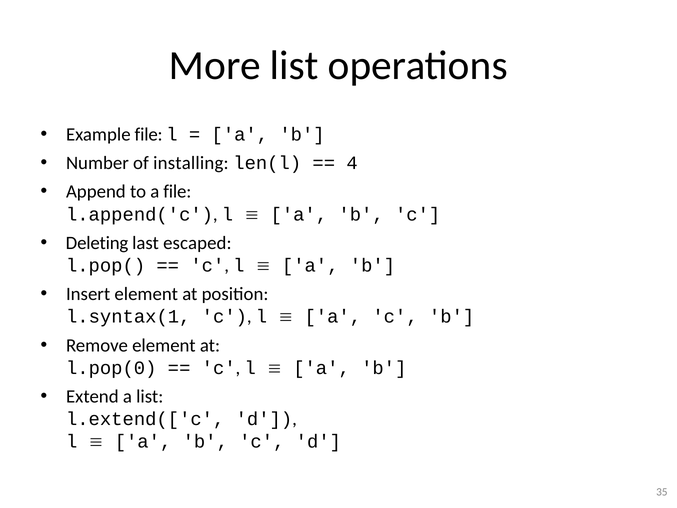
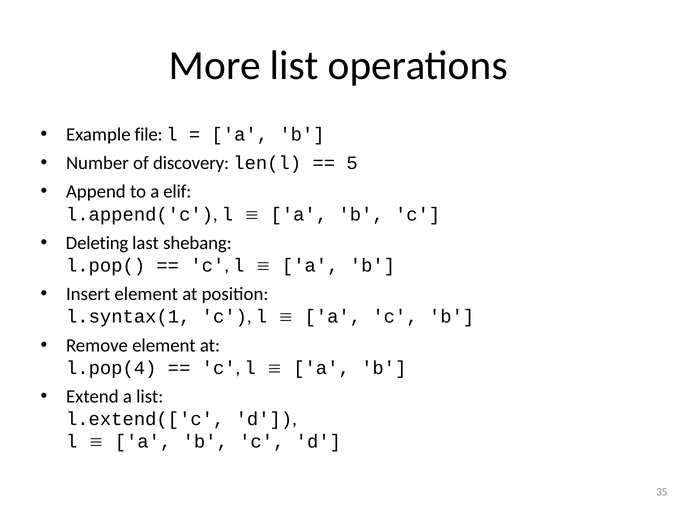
installing: installing -> discovery (191, 163)
4: 4 -> 5 (352, 163)
a file: file -> elif (177, 192)
escaped: escaped -> shebang (197, 243)
l.pop(0: l.pop(0 -> l.pop(4 (111, 368)
